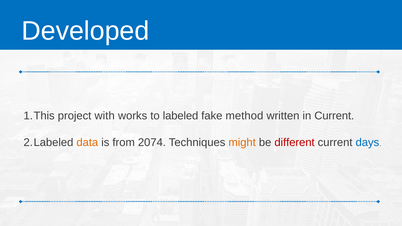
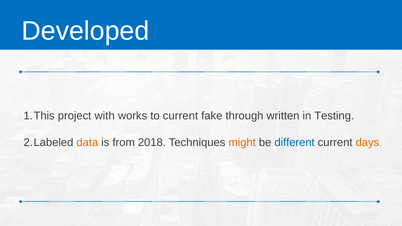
to labeled: labeled -> current (180, 116)
method: method -> through (244, 116)
in Current: Current -> Testing (334, 116)
2074: 2074 -> 2018 (152, 143)
different colour: red -> blue (295, 143)
days colour: blue -> orange (367, 143)
